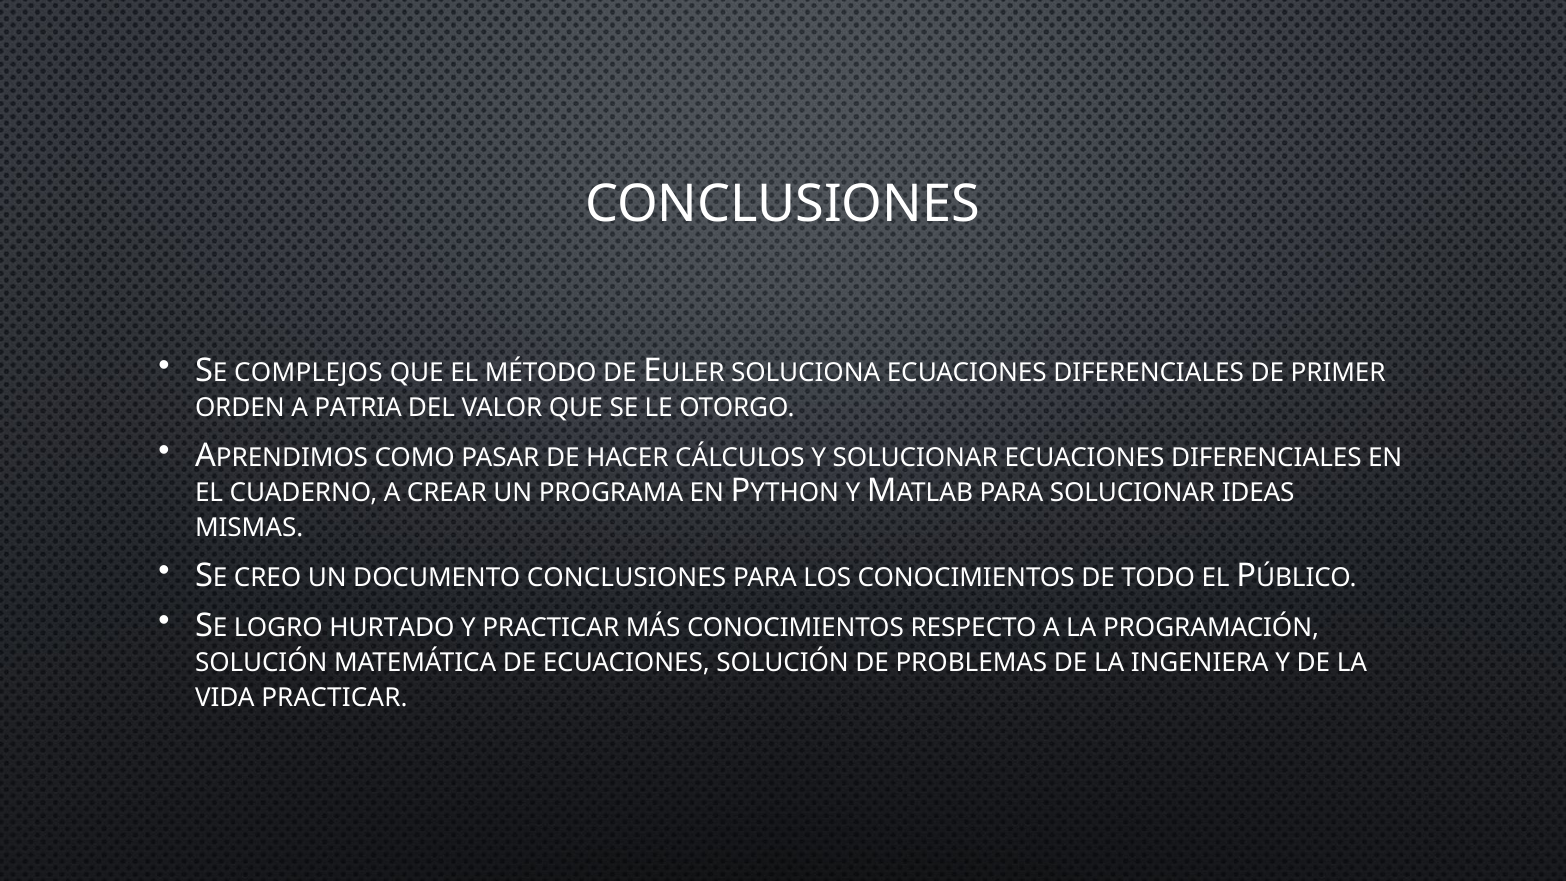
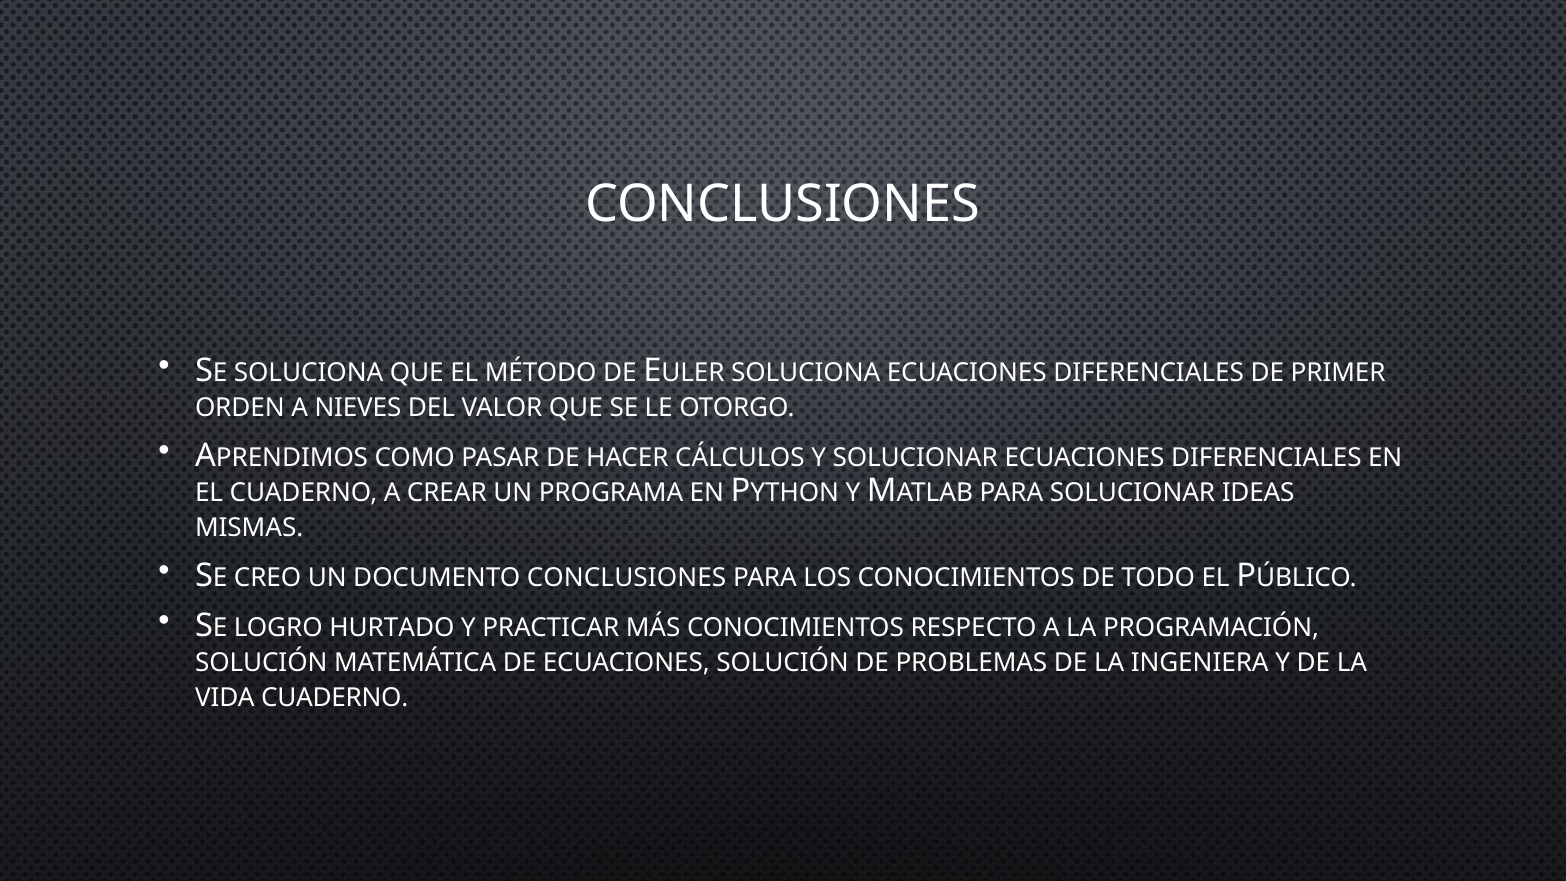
COMPLEJOS: COMPLEJOS -> SOLUCIONA (309, 372)
PATRIA: PATRIA -> NIEVES (358, 408)
VIDA PRACTICAR: PRACTICAR -> CUADERNO (335, 698)
